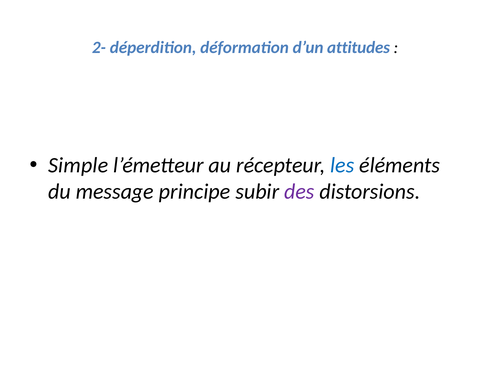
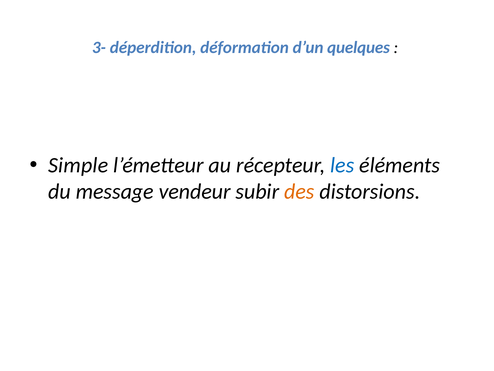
2-: 2- -> 3- (99, 47)
attitudes: attitudes -> quelques (359, 47)
principe: principe -> vendeur (195, 191)
des colour: purple -> orange (299, 191)
